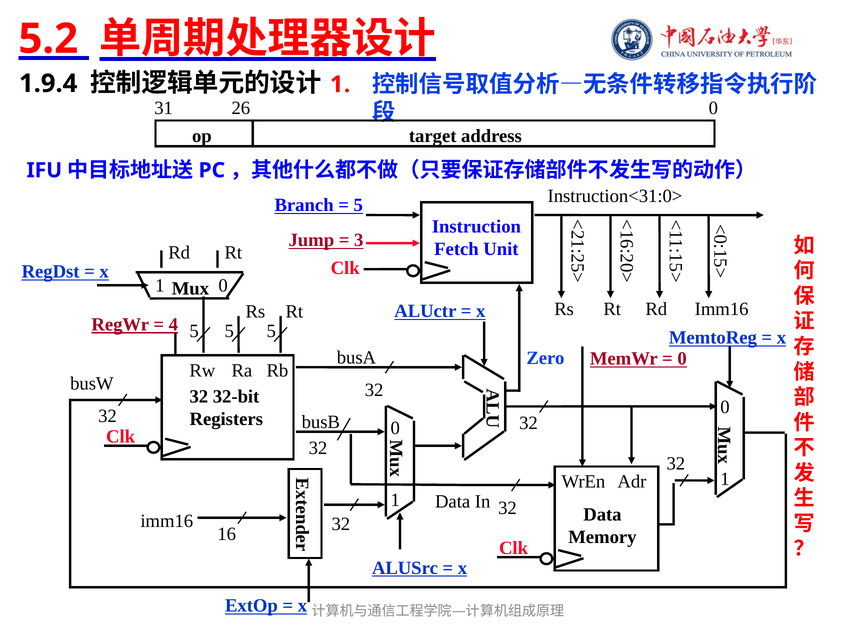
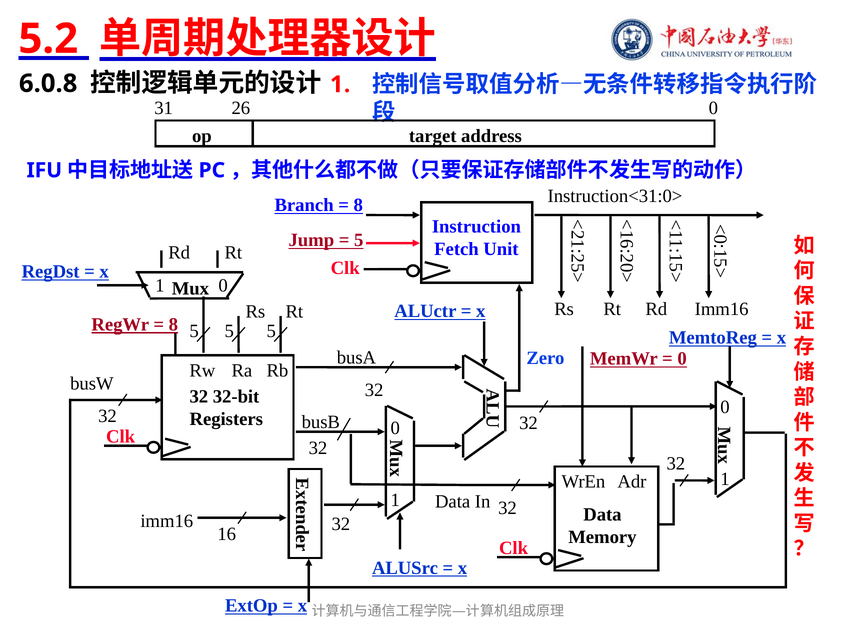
1.9.4: 1.9.4 -> 6.0.8 (48, 83)
5: 5 -> 8 (358, 205)
3: 3 -> 5 (359, 240)
4: 4 -> 8 (173, 324)
